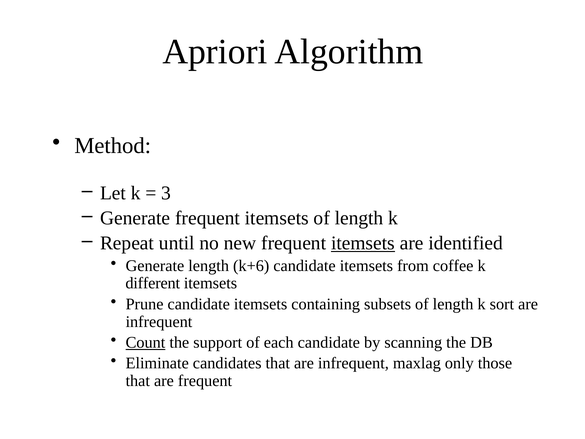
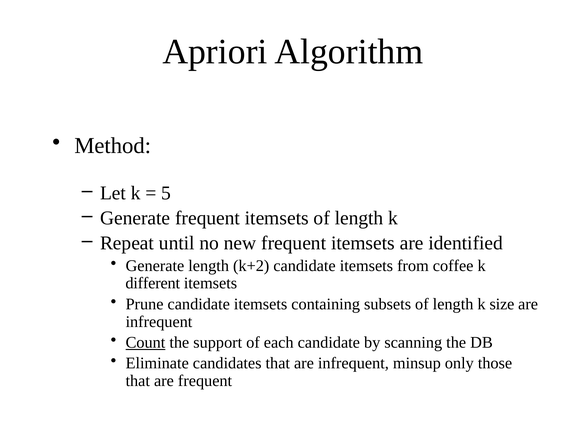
3: 3 -> 5 (166, 193)
itemsets underline: present -> none (363, 243)
k+6: k+6 -> k+2 (251, 266)
sort: sort -> size (502, 304)
maxlag: maxlag -> minsup (417, 363)
